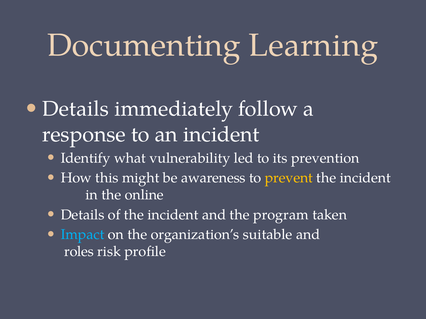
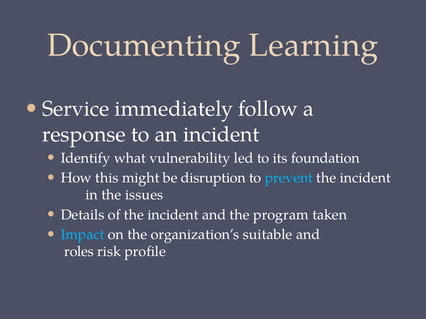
Details: Details -> Service (76, 109)
prevention: prevention -> foundation (325, 158)
awareness: awareness -> disruption (213, 178)
prevent colour: yellow -> light blue (289, 178)
online: online -> issues (144, 195)
